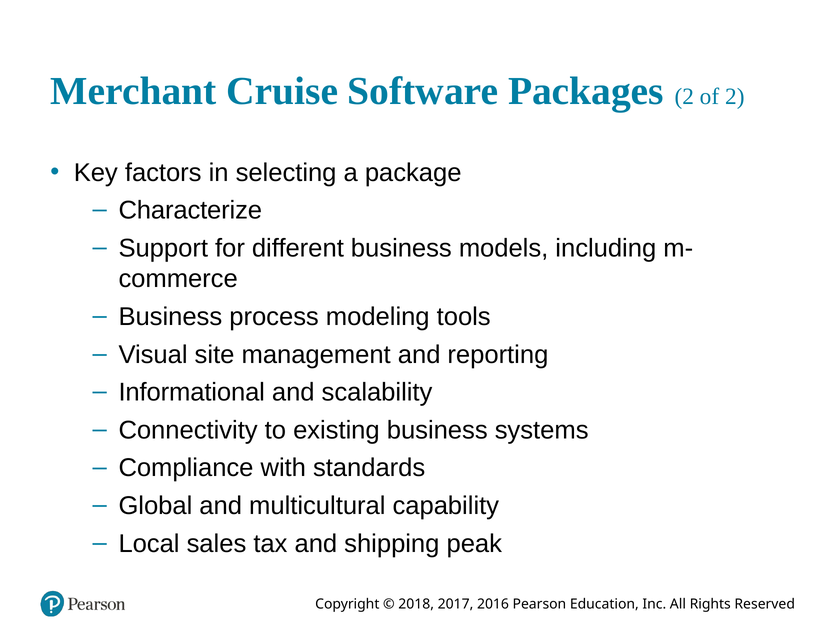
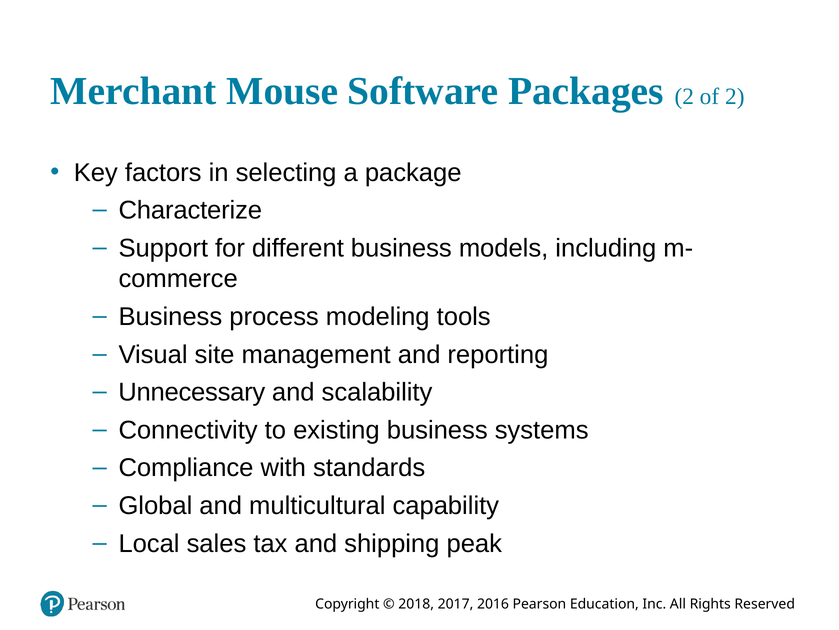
Cruise: Cruise -> Mouse (282, 91)
Informational: Informational -> Unnecessary (192, 392)
